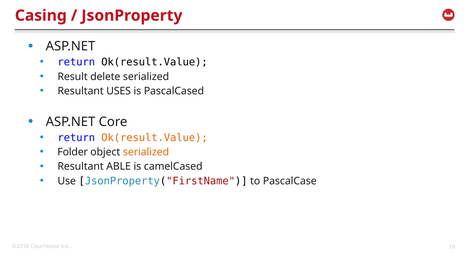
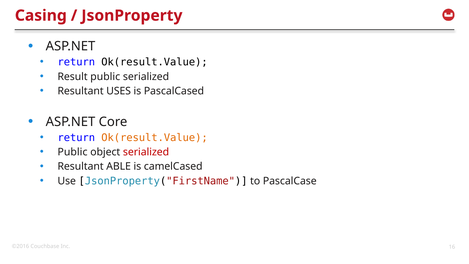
Result delete: delete -> public (105, 77)
Folder: Folder -> Public (73, 152)
serialized colour: orange -> red (146, 152)
